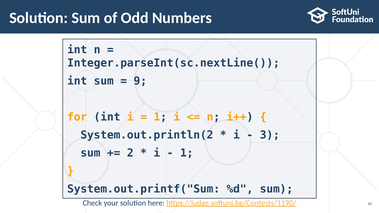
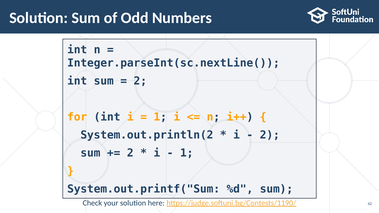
9: 9 -> 2 (140, 81)
3: 3 -> 2 (270, 135)
